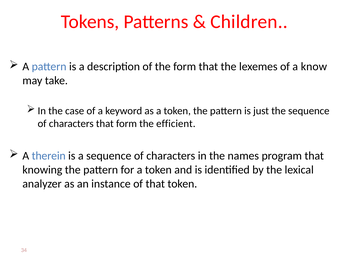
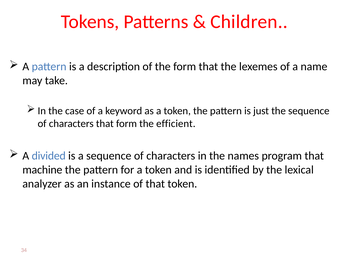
know: know -> name (314, 67)
therein: therein -> divided (49, 156)
knowing: knowing -> machine (42, 170)
